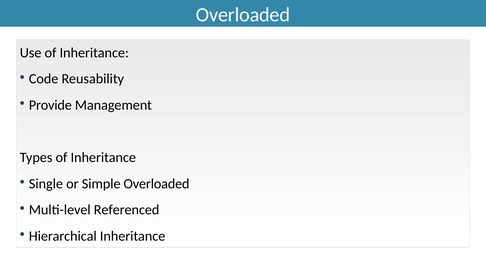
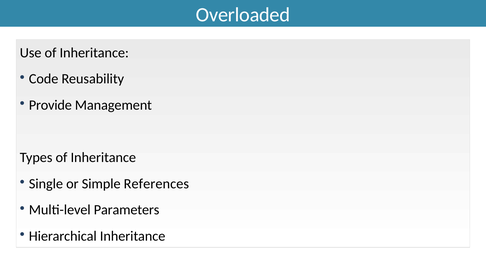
Simple Overloaded: Overloaded -> References (156, 183)
Referenced: Referenced -> Parameters (127, 209)
